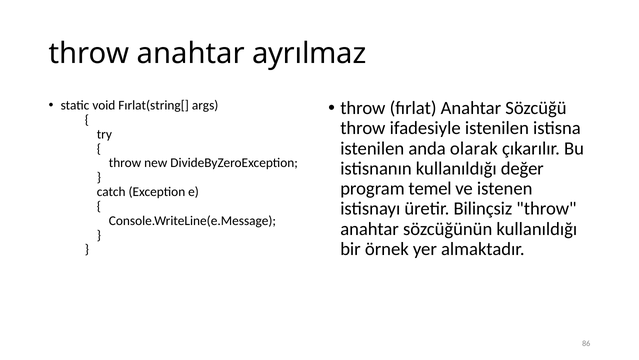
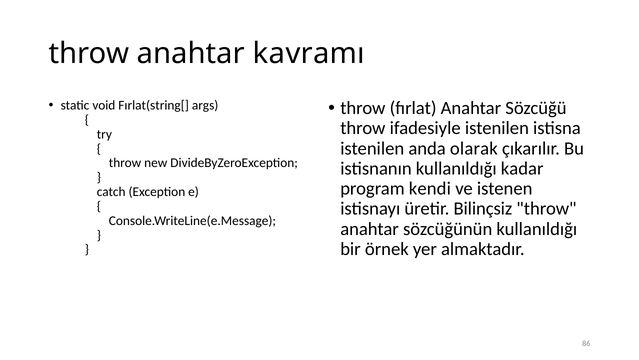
ayrılmaz: ayrılmaz -> kavramı (309, 54)
değer: değer -> kadar (522, 168)
temel: temel -> kendi (430, 188)
